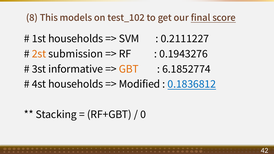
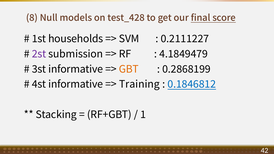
This: This -> Null (49, 18)
test_102: test_102 -> test_428 (126, 18)
2st colour: orange -> purple (39, 54)
0.1943276: 0.1943276 -> 4.1849479 (184, 54)
6.1852774: 6.1852774 -> 0.2868199 (186, 69)
4st households: households -> informative (76, 84)
Modified: Modified -> Training (139, 84)
0.1836812: 0.1836812 -> 0.1846812 (192, 84)
0: 0 -> 1 (143, 115)
